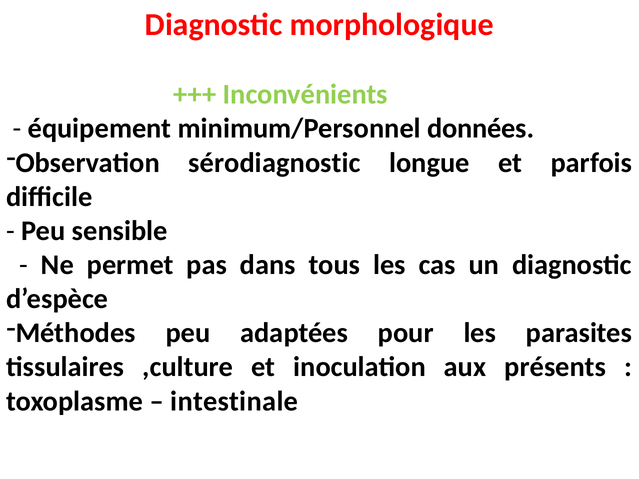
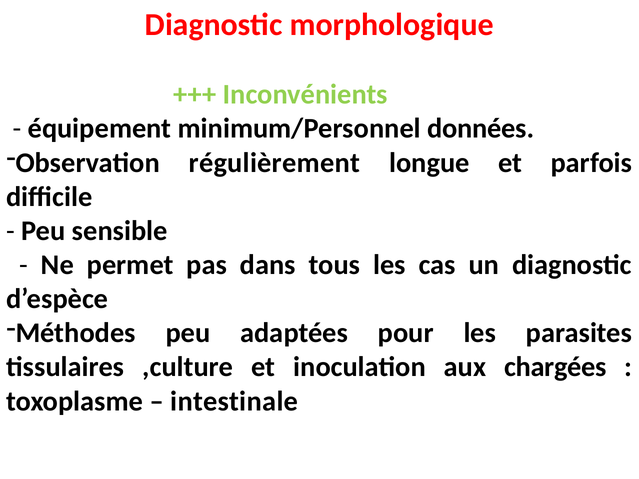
sérodiagnostic: sérodiagnostic -> régulièrement (274, 163)
présents: présents -> chargées (555, 367)
